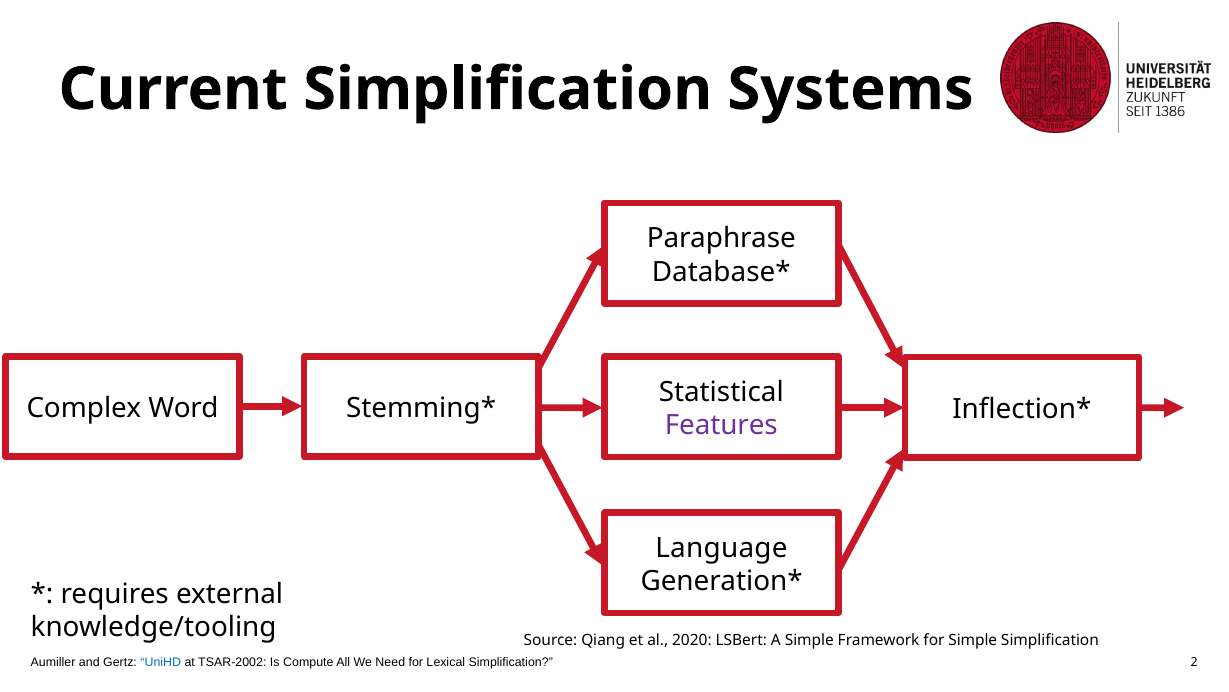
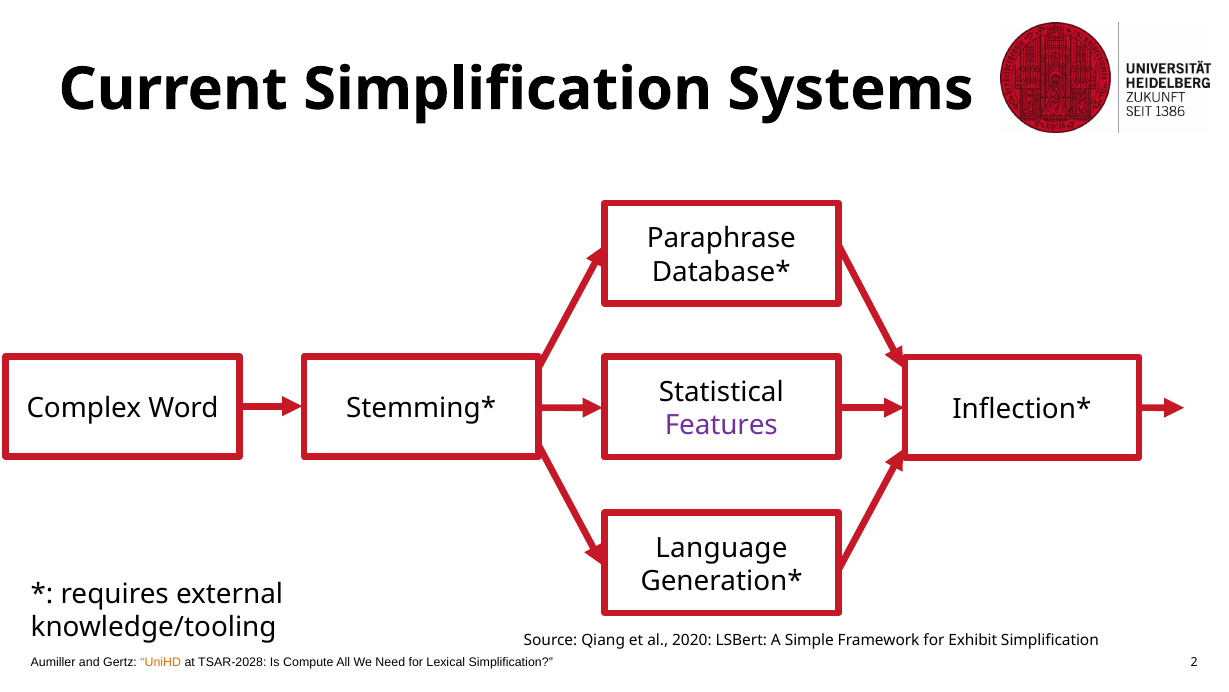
for Simple: Simple -> Exhibit (973, 640)
UniHD colour: blue -> orange (161, 661)
TSAR-2002: TSAR-2002 -> TSAR-2028 (232, 661)
